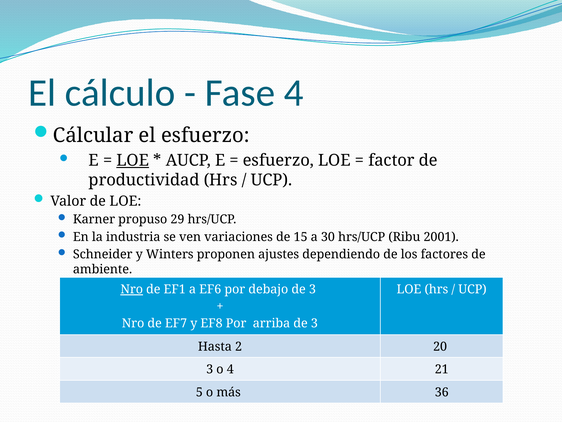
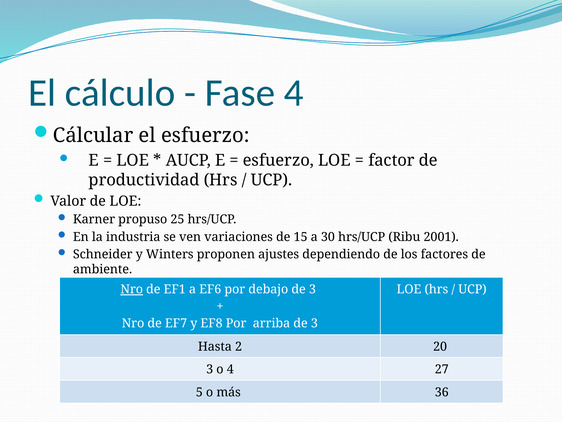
LOE underline: present -> none (133, 160)
29: 29 -> 25 (177, 219)
21: 21 -> 27 (442, 369)
